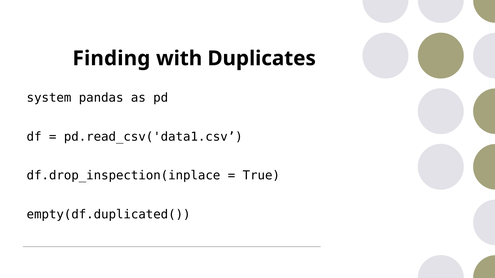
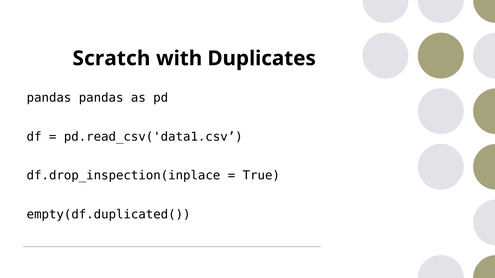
Finding: Finding -> Scratch (111, 58)
system: system -> pandas (49, 98)
